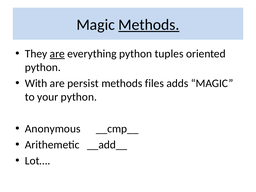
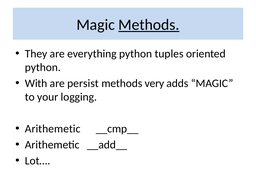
are underline: present -> none (57, 54)
files: files -> very (154, 83)
your python: python -> logging (79, 97)
Anonymous: Anonymous -> Arithemetic (53, 129)
